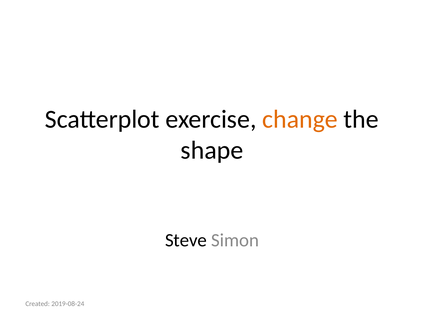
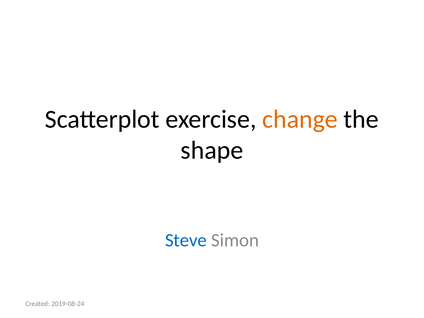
Steve colour: black -> blue (186, 240)
